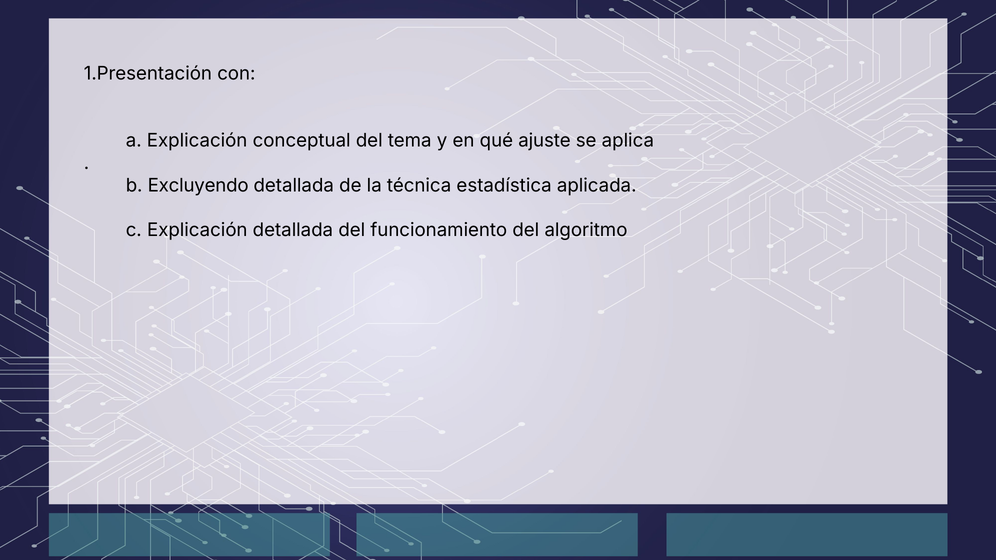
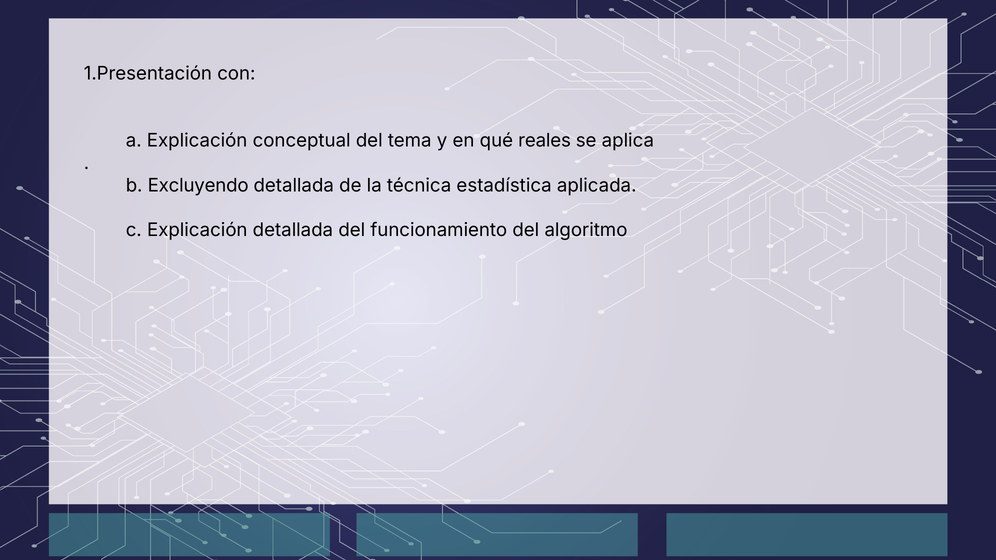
ajuste: ajuste -> reales (545, 141)
